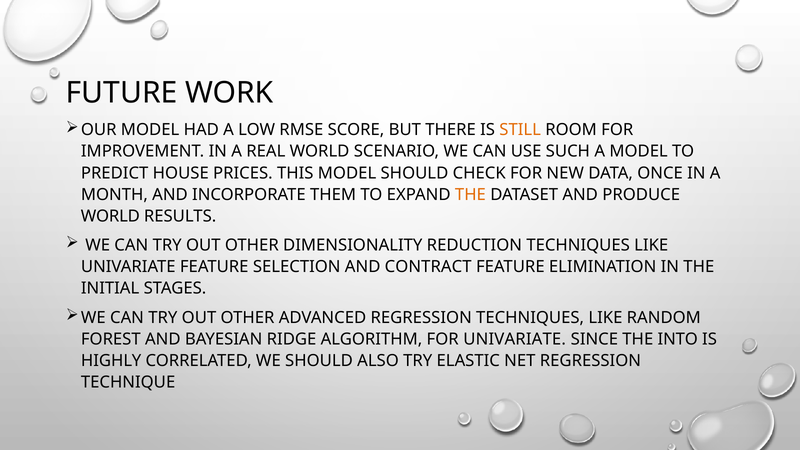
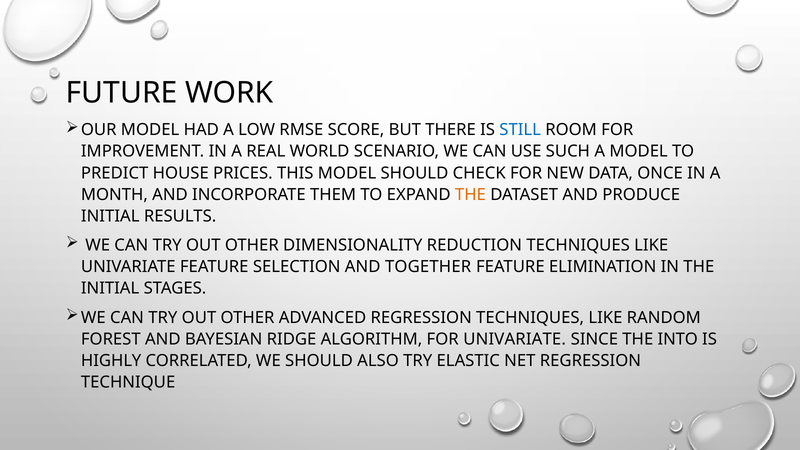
STILL colour: orange -> blue (520, 130)
WORLD: WORLD -> INITIAL (110, 216)
CONTRACT: CONTRACT -> TOGETHER (428, 267)
